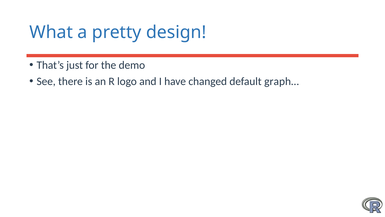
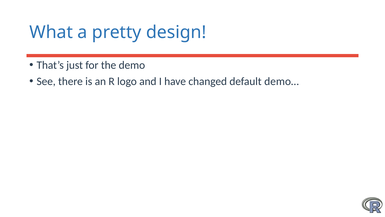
graph…: graph… -> demo… (282, 81)
